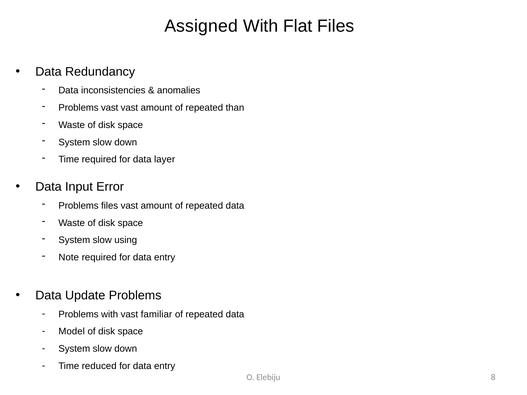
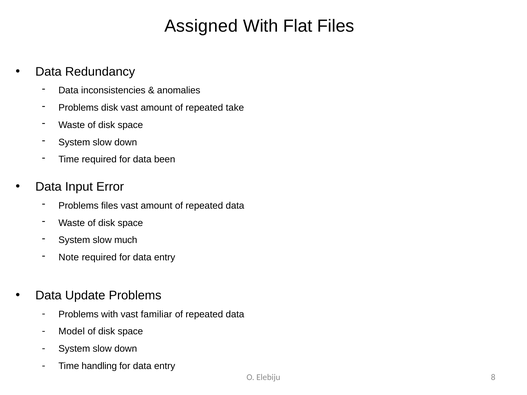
Problems vast: vast -> disk (110, 108)
than: than -> take (235, 108)
layer: layer -> been (165, 160)
using: using -> much (126, 240)
reduced: reduced -> handling (99, 366)
